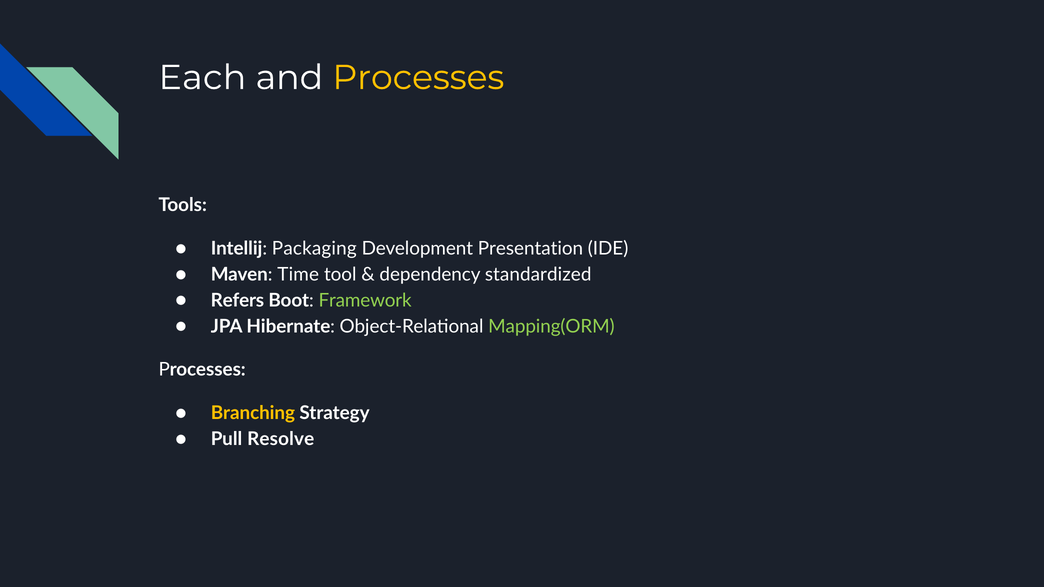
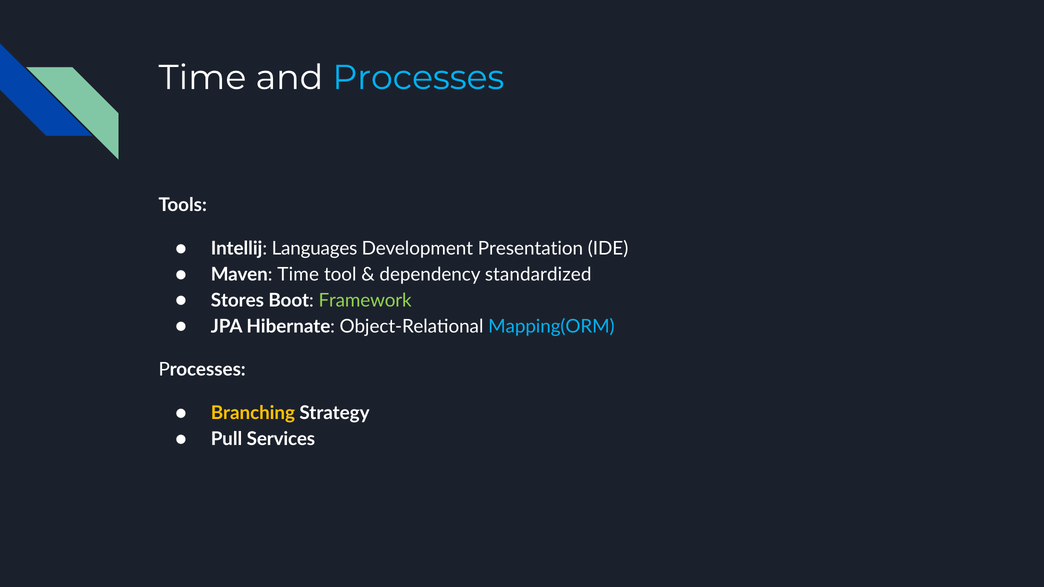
Each: Each -> Time (202, 78)
Processes colour: yellow -> light blue (418, 78)
Packaging: Packaging -> Languages (314, 249)
Refers: Refers -> Stores (237, 300)
Mapping(ORM colour: light green -> light blue (551, 326)
Resolve: Resolve -> Services (281, 439)
